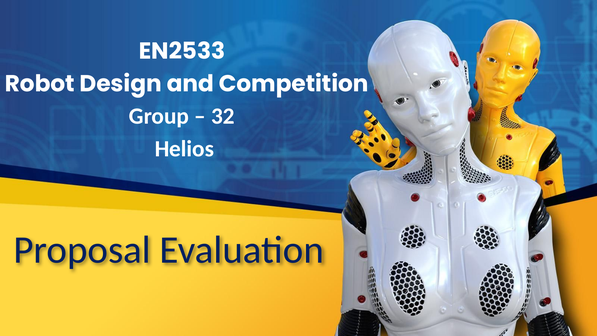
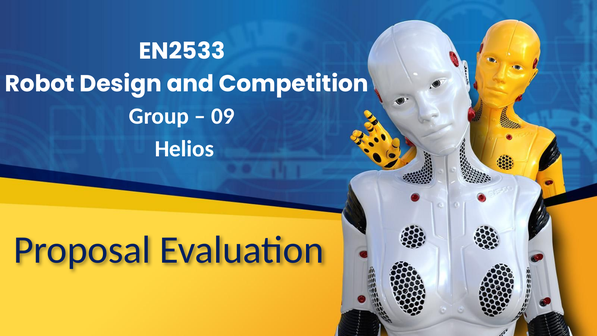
32: 32 -> 09 (223, 116)
